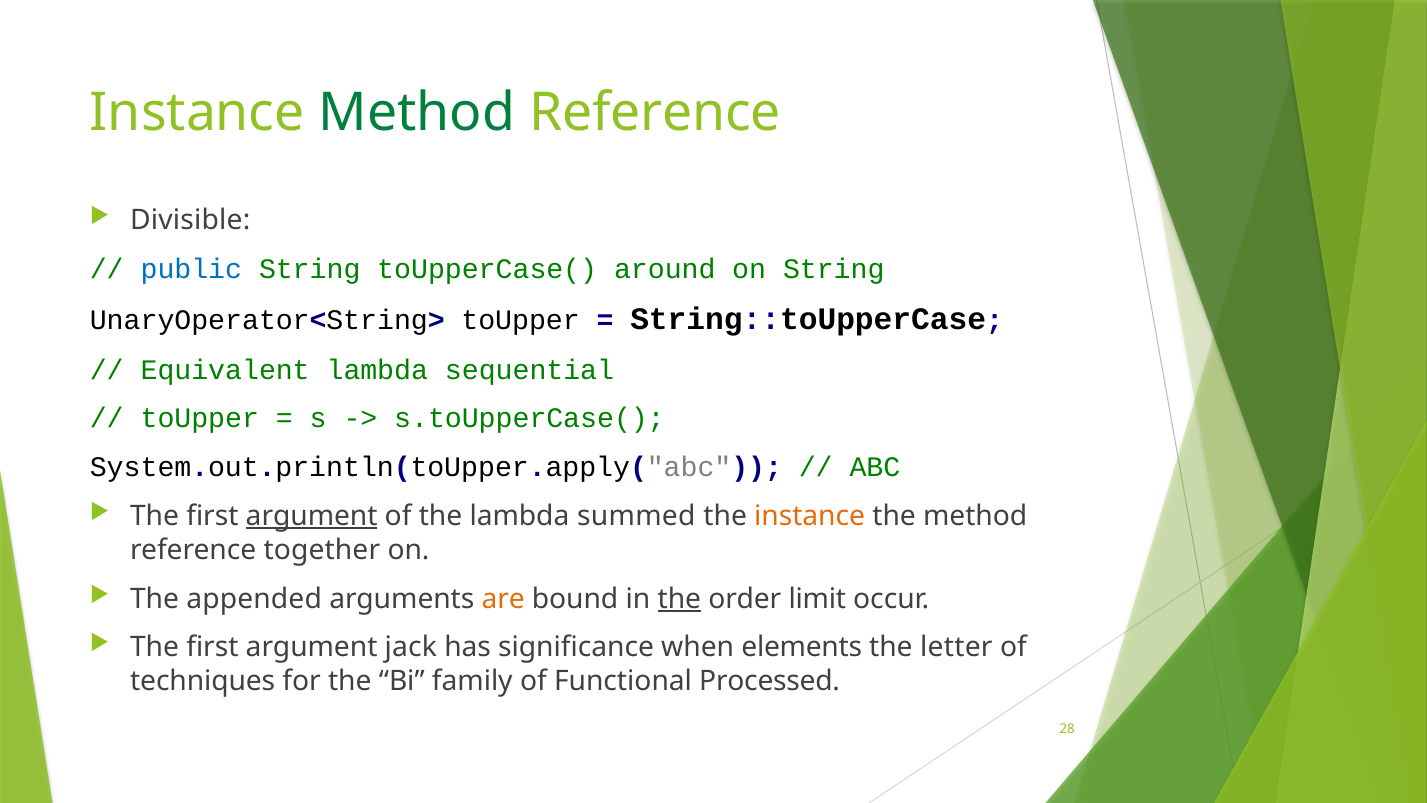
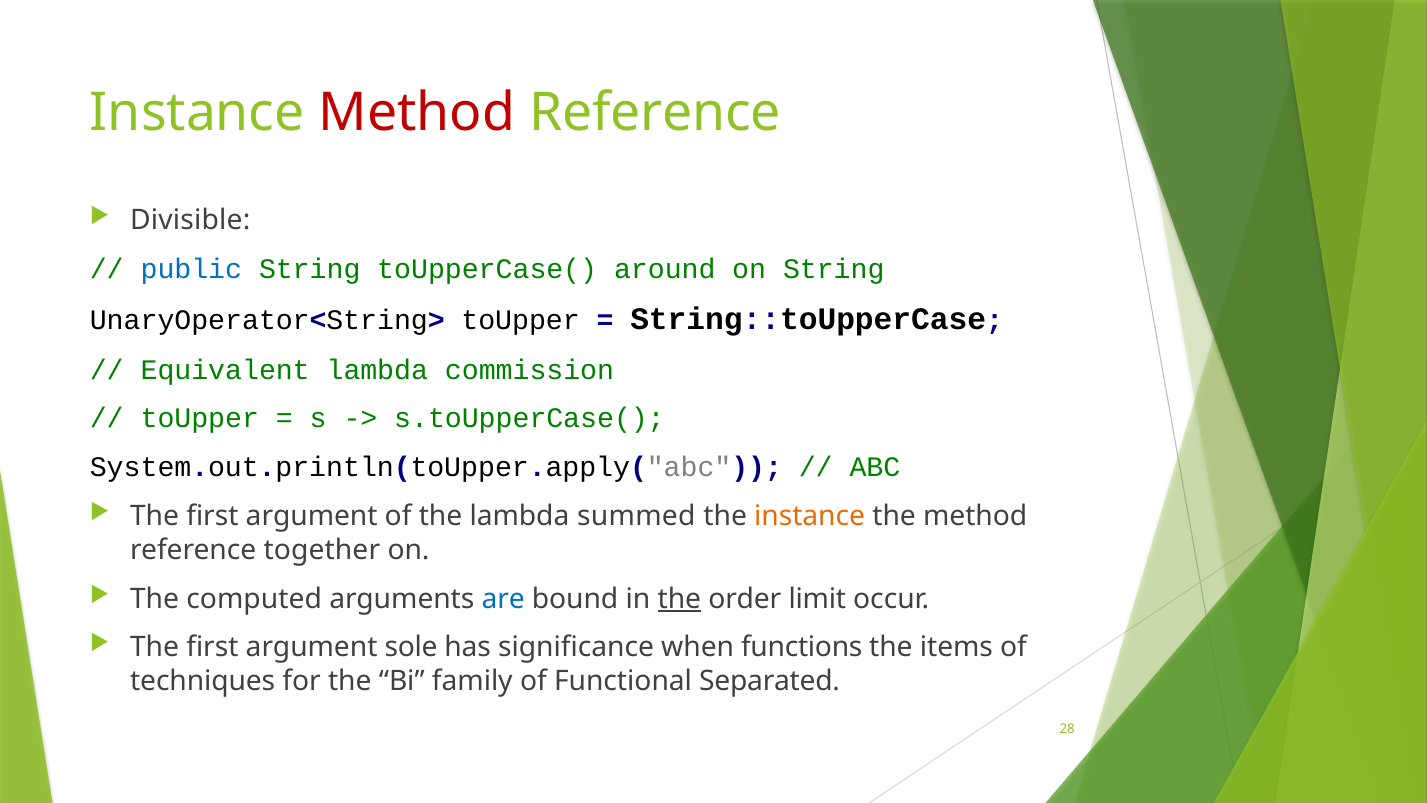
Method colour: green -> red (417, 113)
sequential: sequential -> commission (530, 370)
argument underline: present -> none (312, 516)
appended: appended -> computed (254, 599)
are colour: orange -> blue (503, 599)
jack: jack -> sole (411, 647)
elements: elements -> functions (802, 647)
letter: letter -> items (956, 647)
Processed: Processed -> Separated (770, 681)
